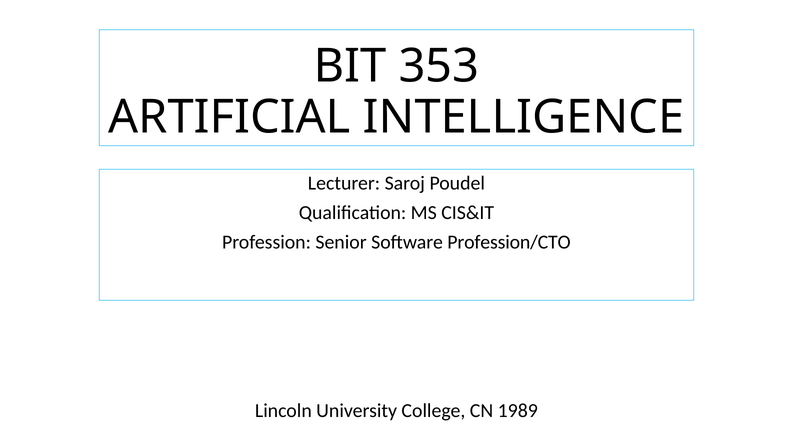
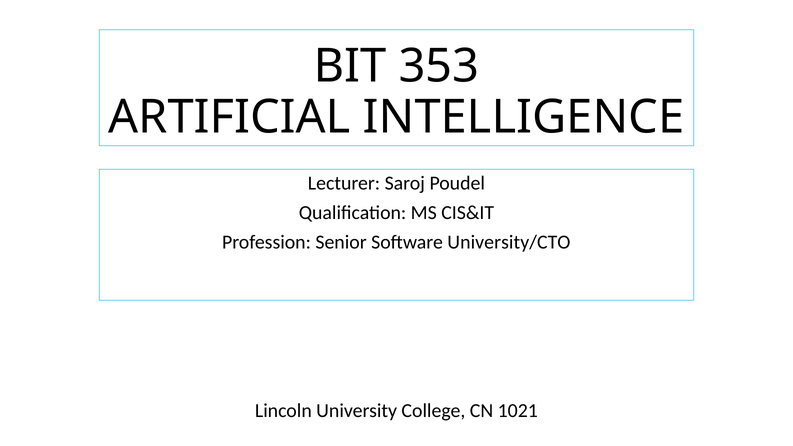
Profession/CTO: Profession/CTO -> University/CTO (509, 242)
1989: 1989 -> 1021 (518, 411)
